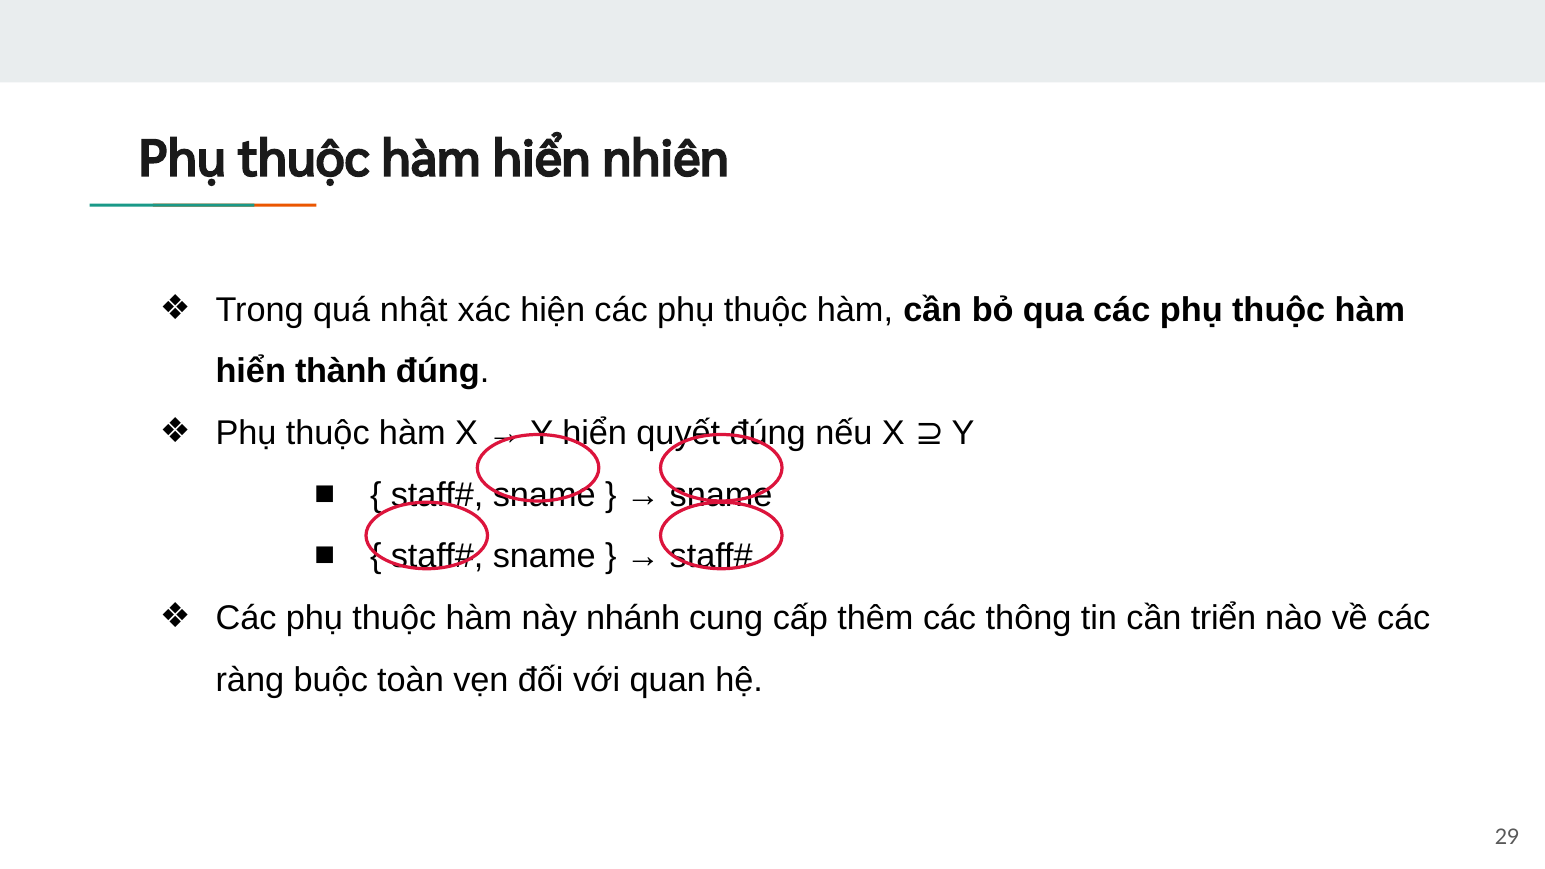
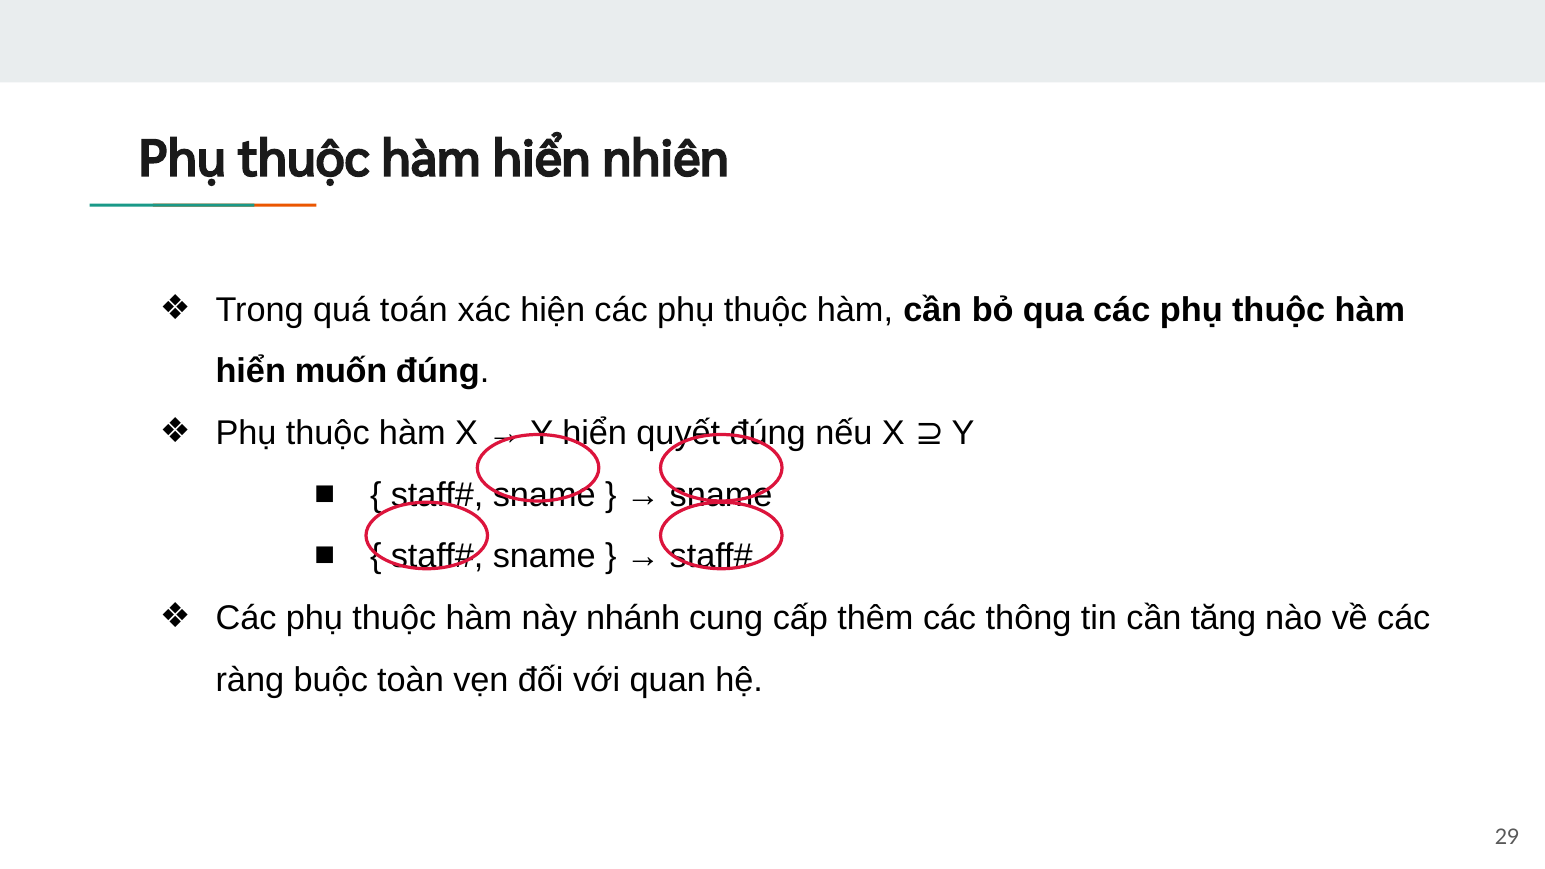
nhật: nhật -> toán (414, 310)
thành: thành -> muốn (341, 371)
triển: triển -> tăng (1223, 618)
